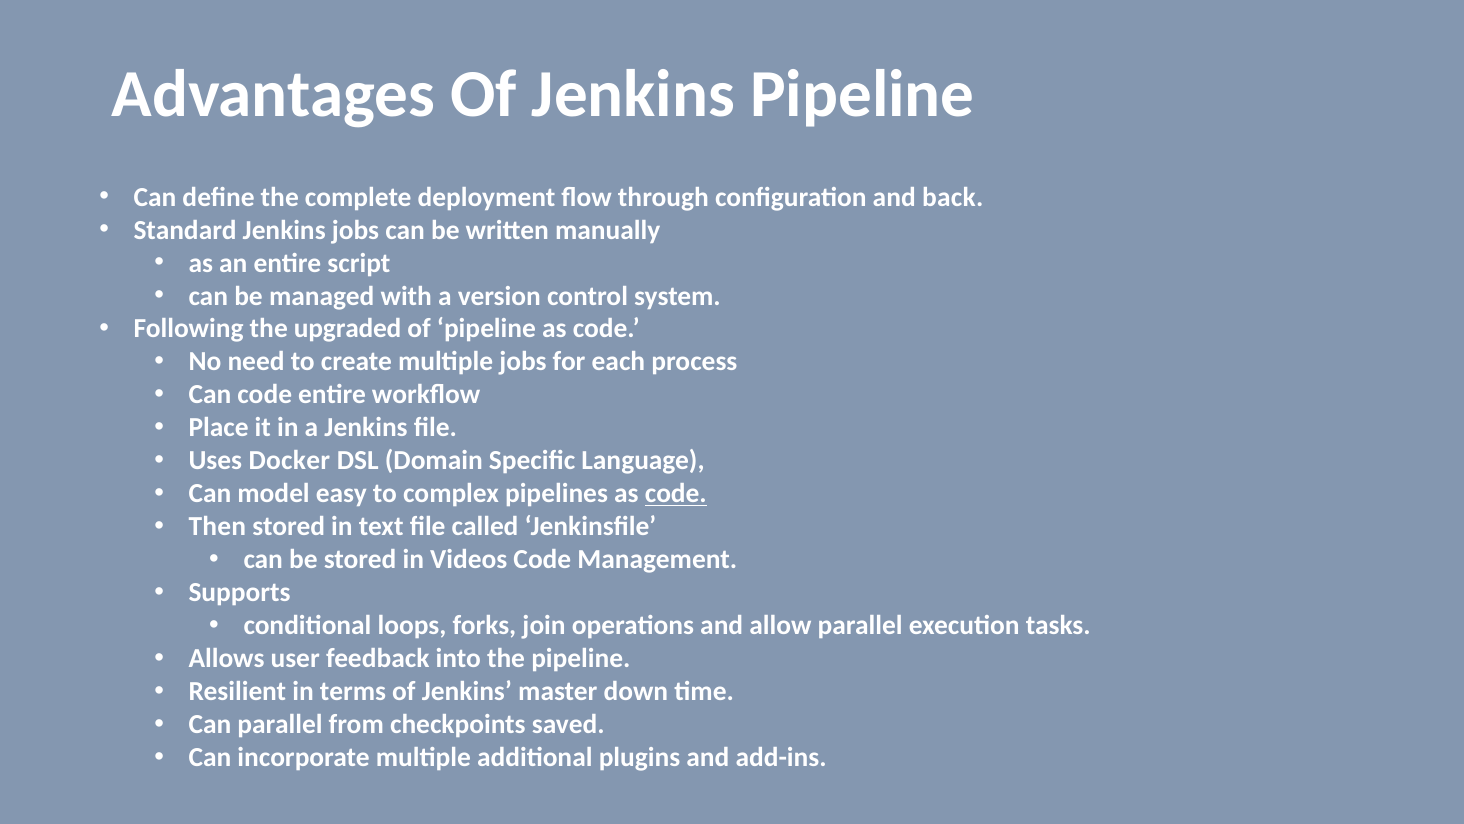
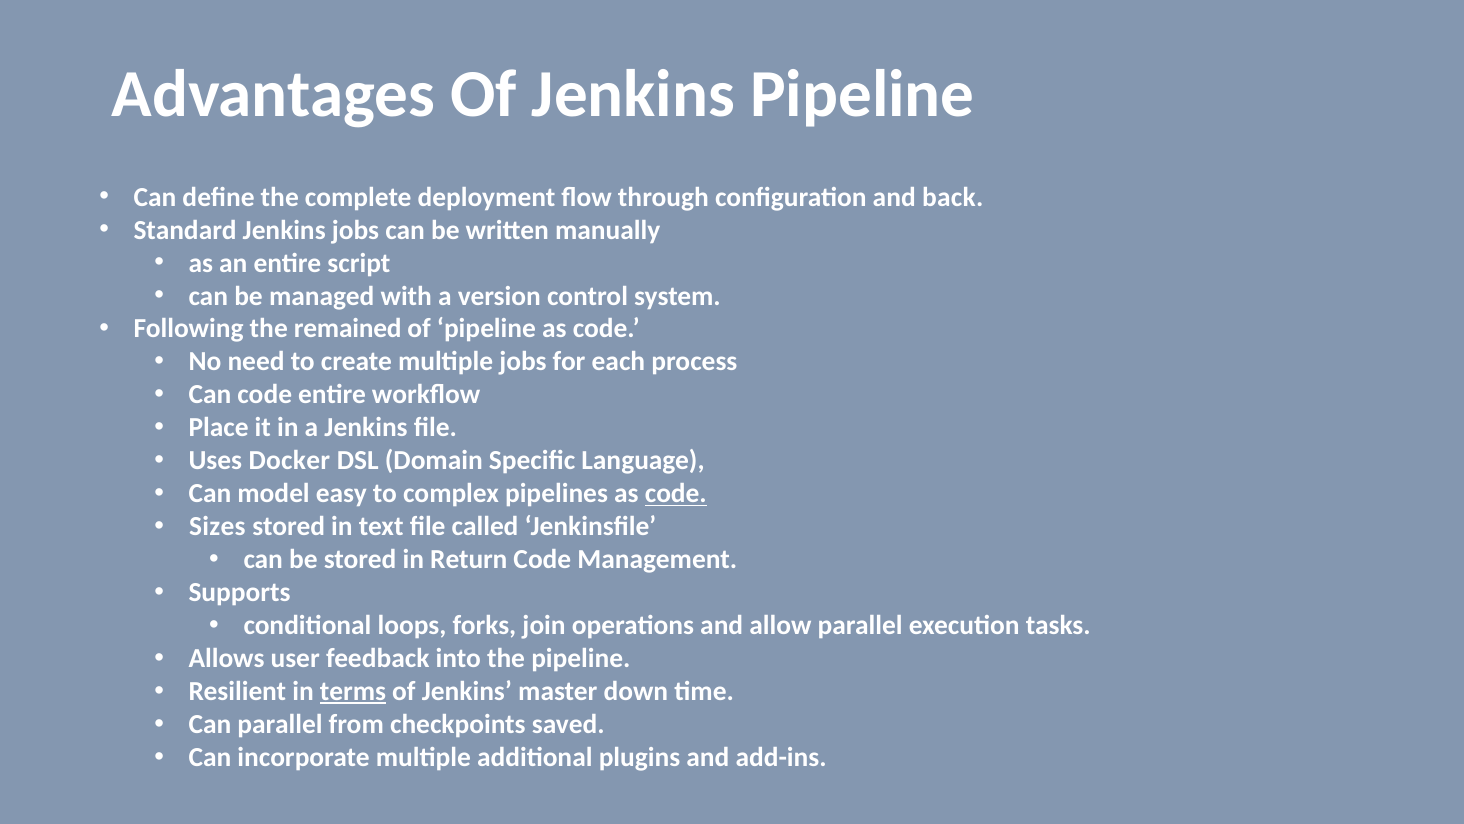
upgraded: upgraded -> remained (348, 329)
Then: Then -> Sizes (217, 526)
Videos: Videos -> Return (469, 559)
terms underline: none -> present (353, 691)
